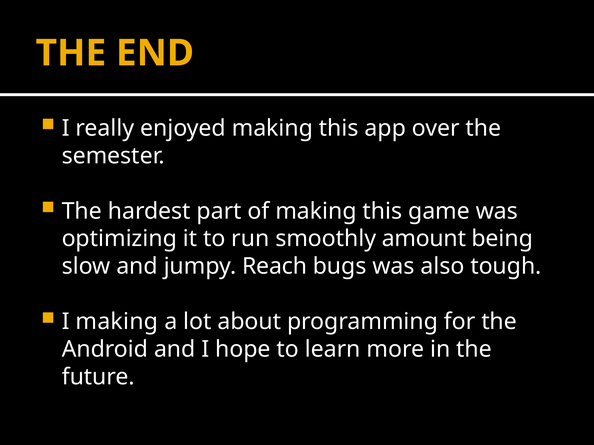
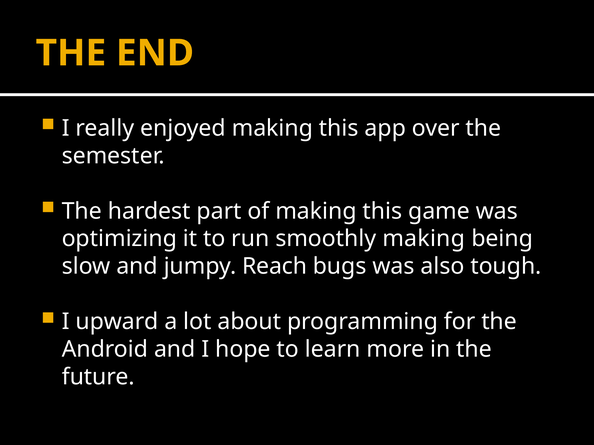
smoothly amount: amount -> making (424, 239)
I making: making -> upward (117, 322)
